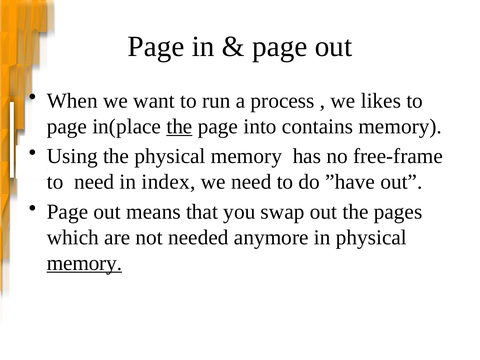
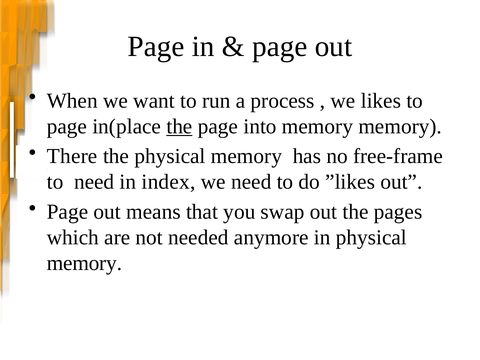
into contains: contains -> memory (317, 126)
Using: Using -> There (72, 156)
”have: ”have -> ”likes (350, 182)
memory underline: present -> none (84, 263)
